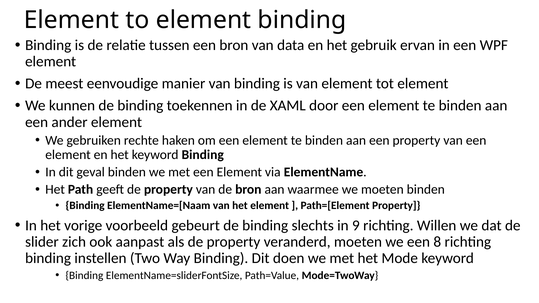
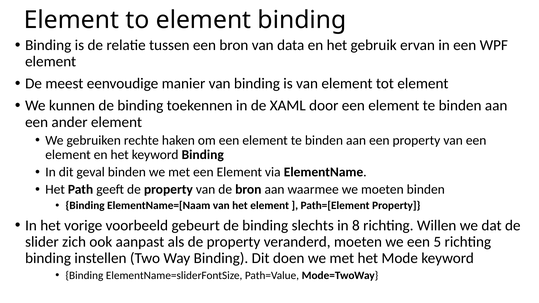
9: 9 -> 8 (356, 226)
8: 8 -> 5 (437, 242)
